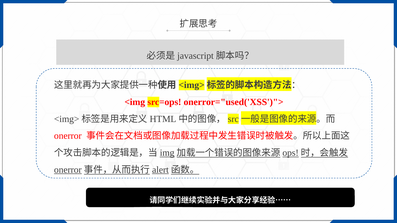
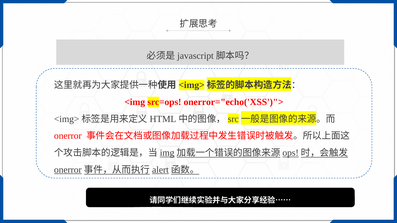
onerror="used('XSS')">: onerror="used('XSS')"> -> onerror="echo('XSS')"> (234, 102)
